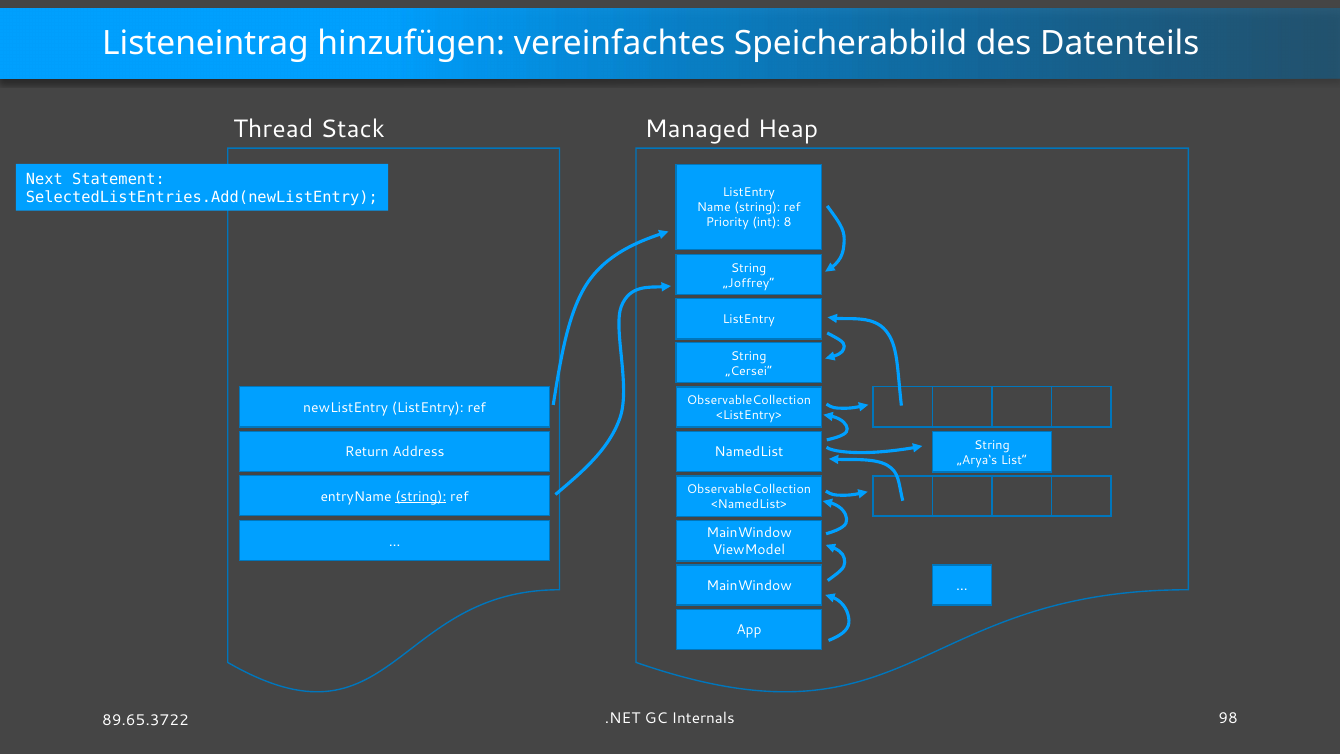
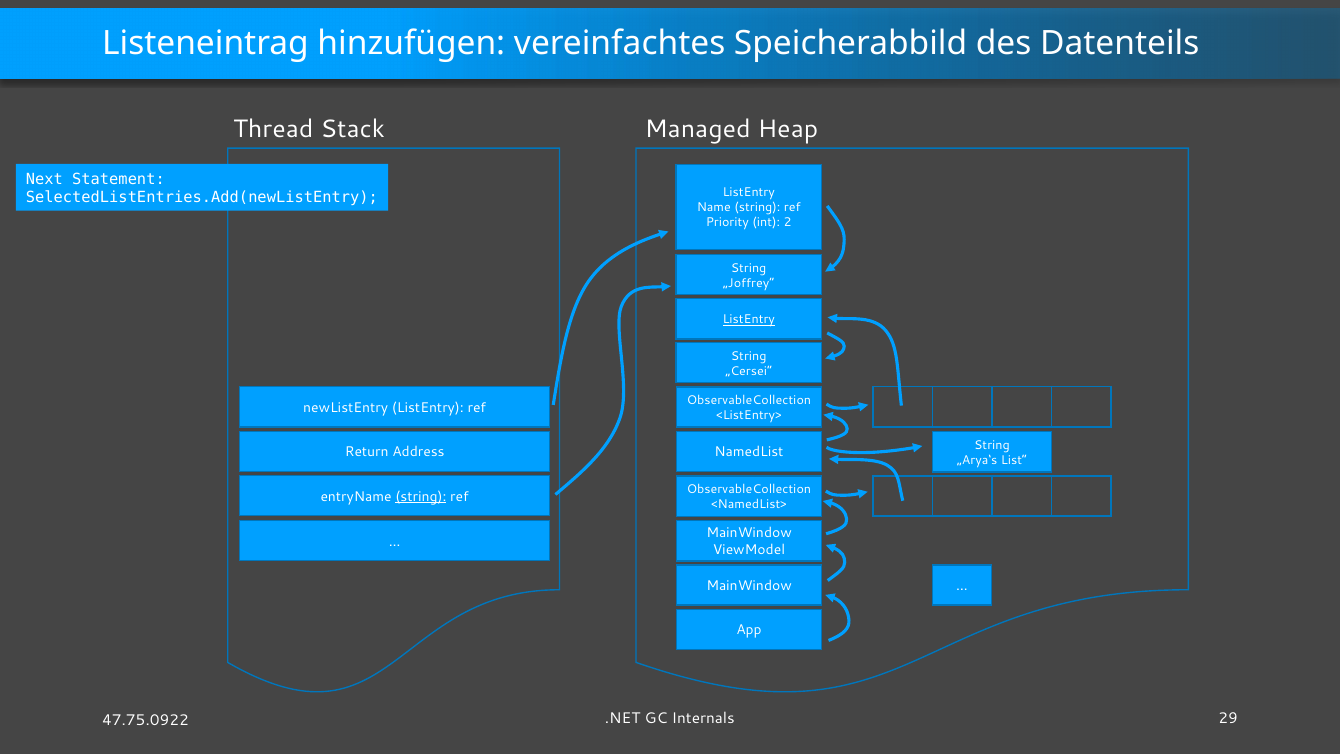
8: 8 -> 2 (788, 223)
ListEntry underline: none -> present (749, 320)
98: 98 -> 29 (1228, 718)
89.65.3722: 89.65.3722 -> 47.75.0922 (145, 720)
